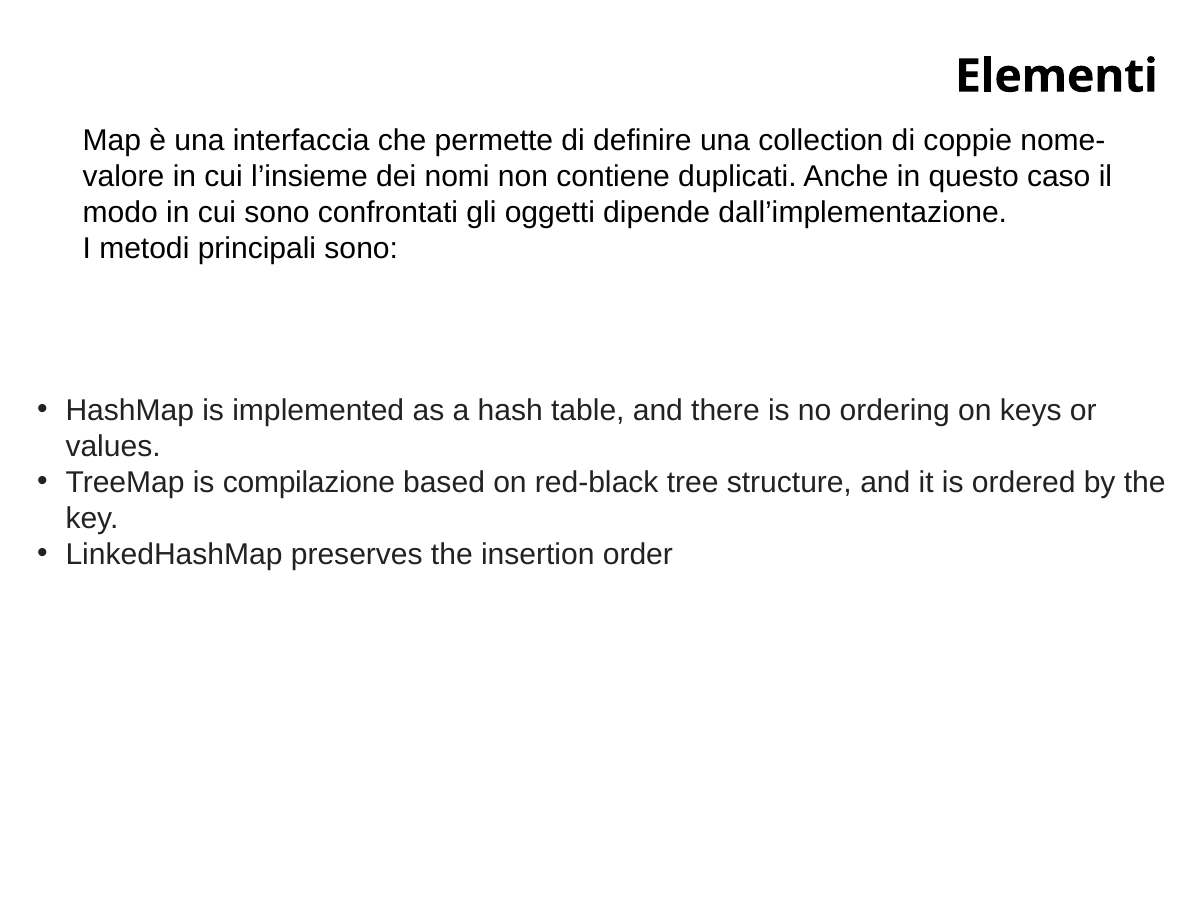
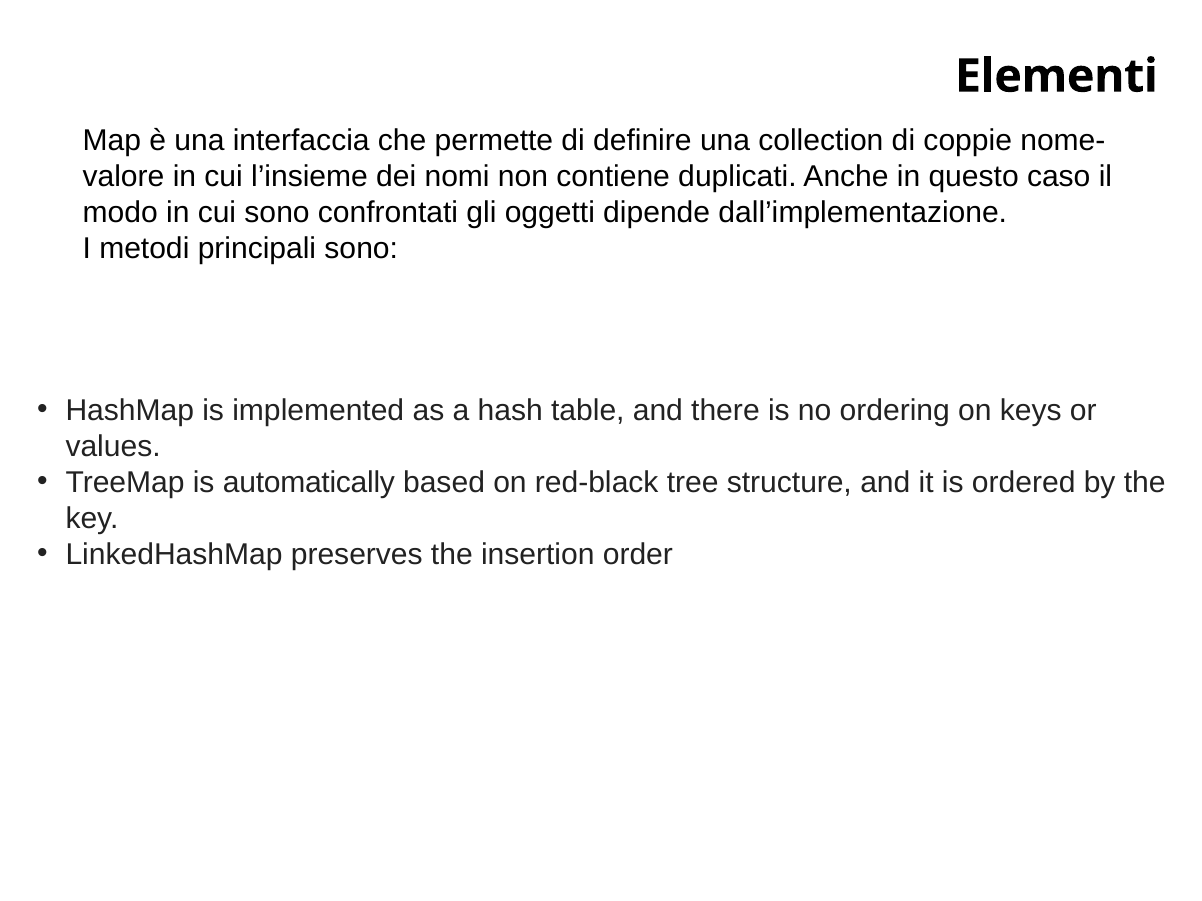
compilazione: compilazione -> automatically (309, 483)
